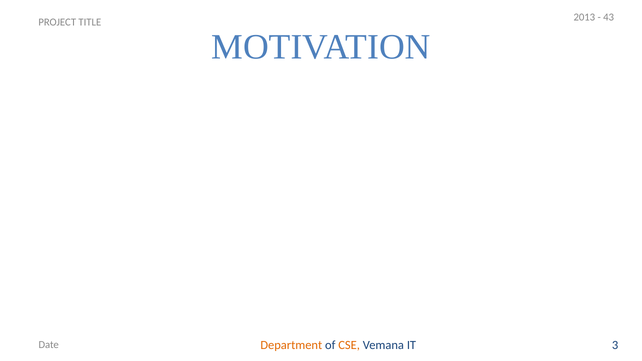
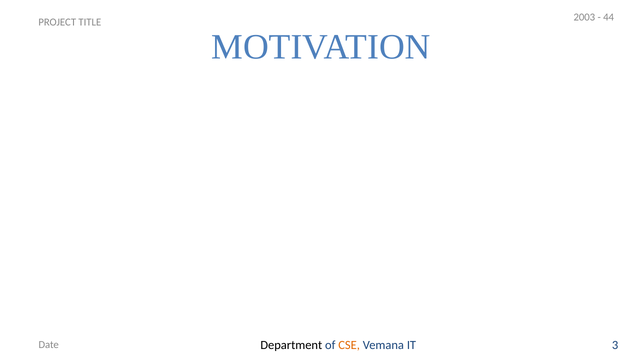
2013: 2013 -> 2003 (584, 17)
43: 43 -> 44 (609, 17)
Department colour: orange -> black (291, 345)
